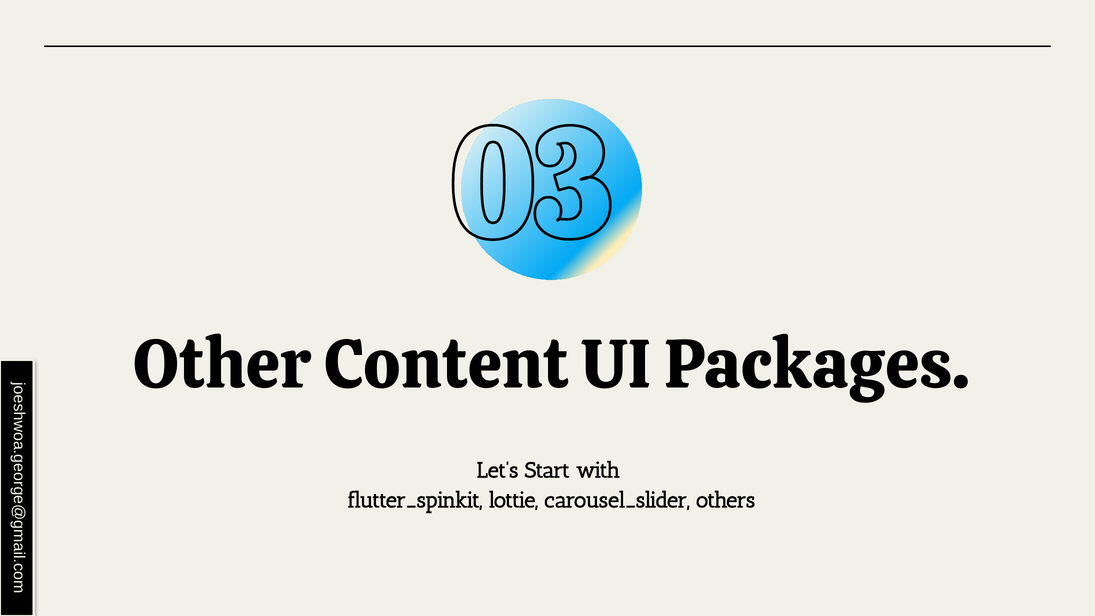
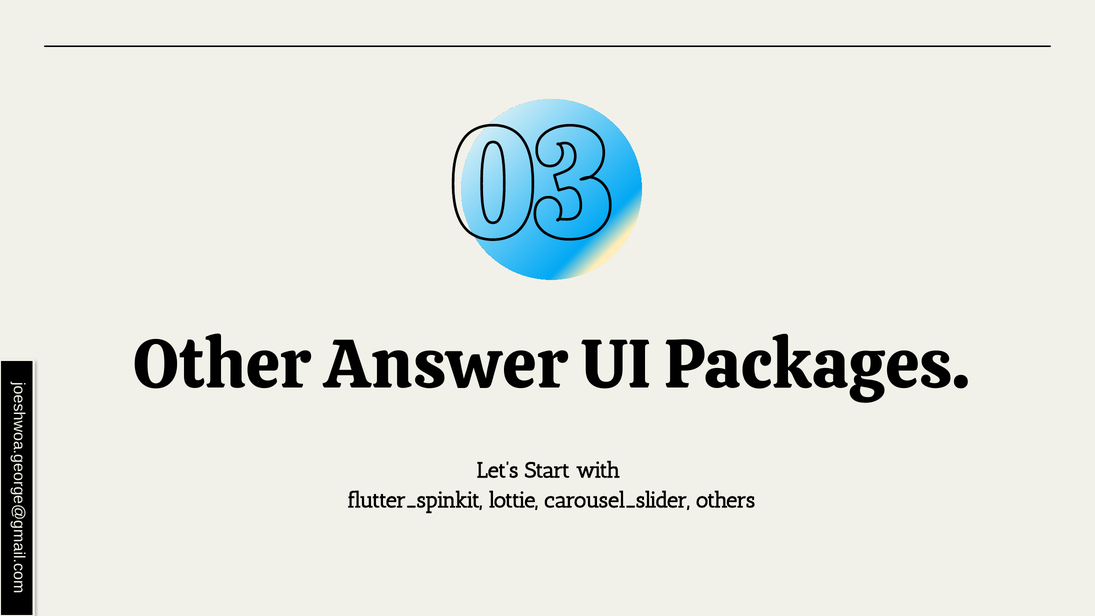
Content: Content -> Answer (446, 365)
